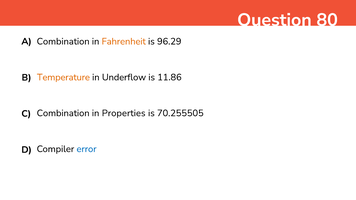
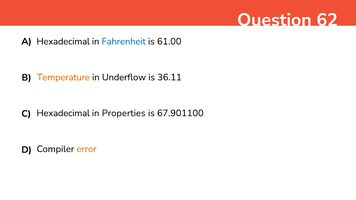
80: 80 -> 62 (327, 20)
Combination: Combination -> Hexadecimal (63, 41)
Fahrenheit colour: orange -> blue (124, 41)
96.29: 96.29 -> 61.00 (169, 41)
11.86: 11.86 -> 36.11 (169, 77)
Combination: Combination -> Hexadecimal (63, 113)
70.255505: 70.255505 -> 67.901100 (180, 113)
error colour: blue -> orange (87, 149)
